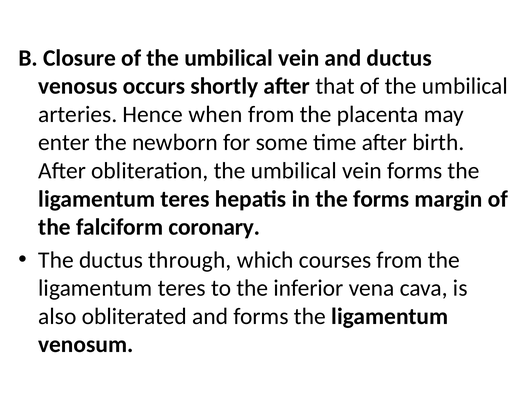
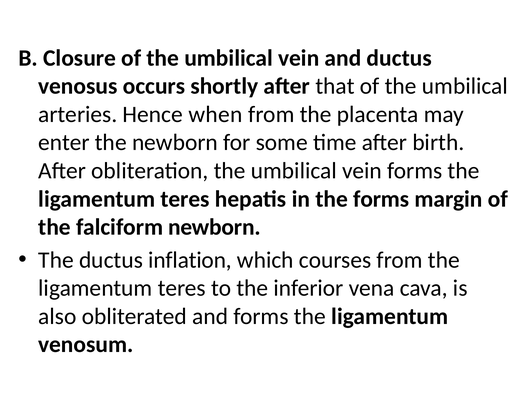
falciform coronary: coronary -> newborn (214, 227)
through: through -> inflation (190, 260)
